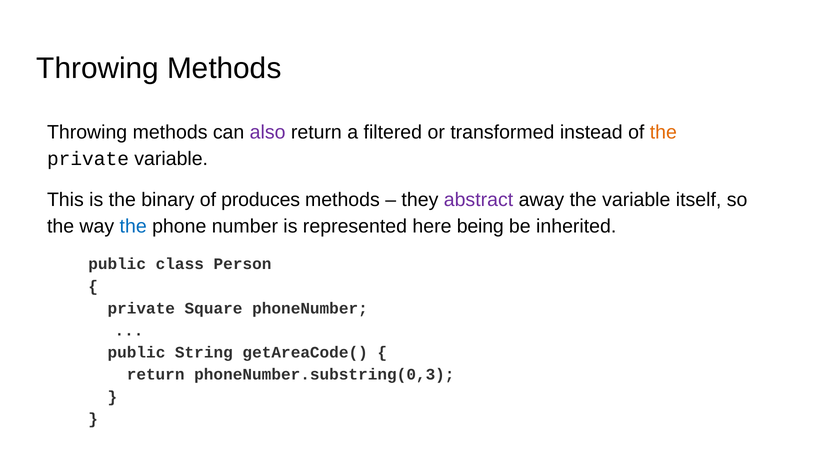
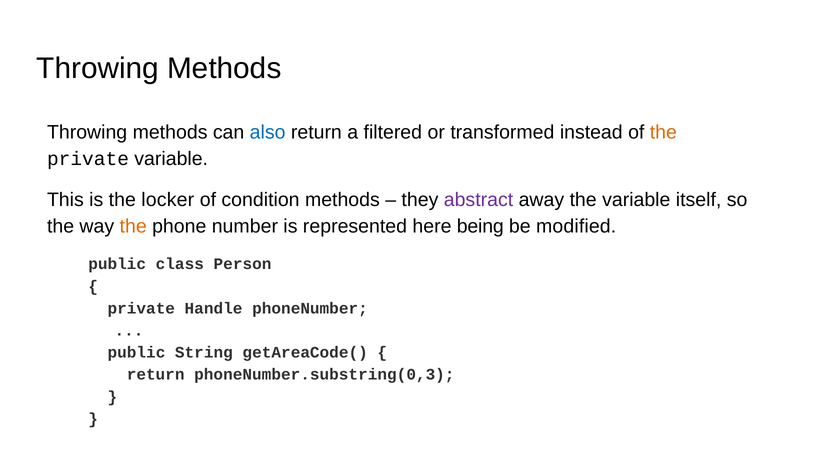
also colour: purple -> blue (268, 132)
binary: binary -> locker (168, 200)
produces: produces -> condition (261, 200)
the colour: blue -> orange (133, 226)
inherited: inherited -> modified (576, 226)
Square: Square -> Handle (214, 308)
